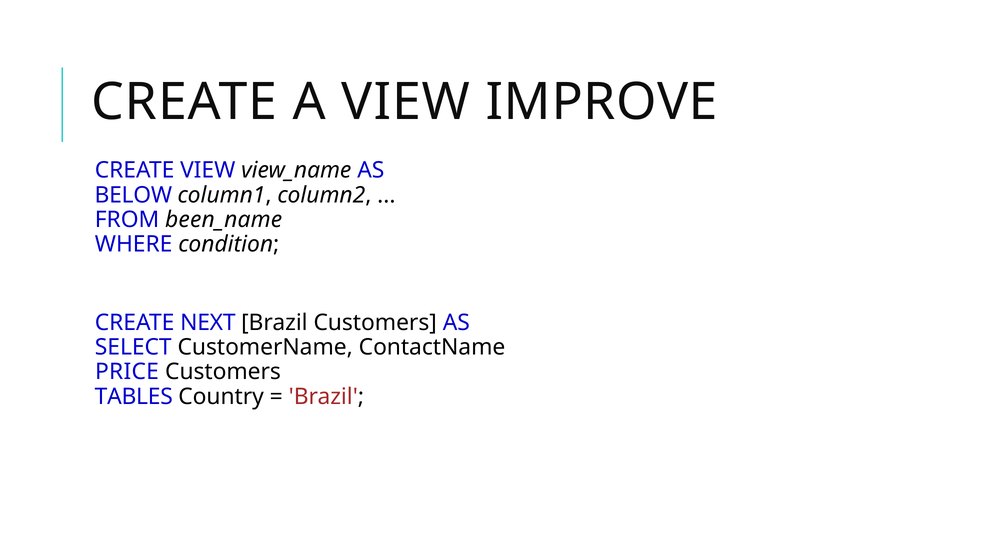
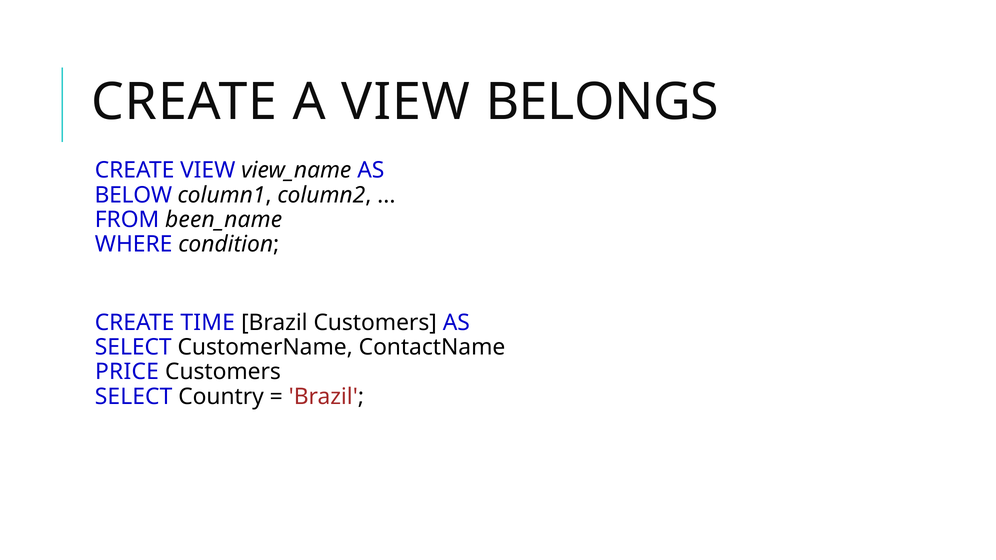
IMPROVE: IMPROVE -> BELONGS (602, 102)
NEXT: NEXT -> TIME (208, 323)
TABLES: TABLES -> SELECT (134, 397)
